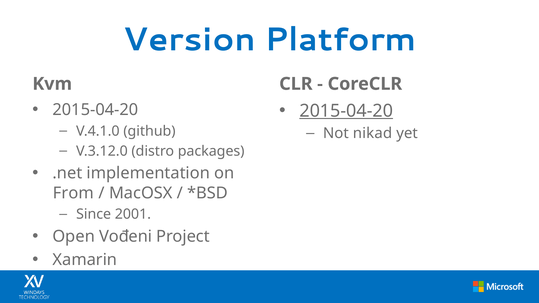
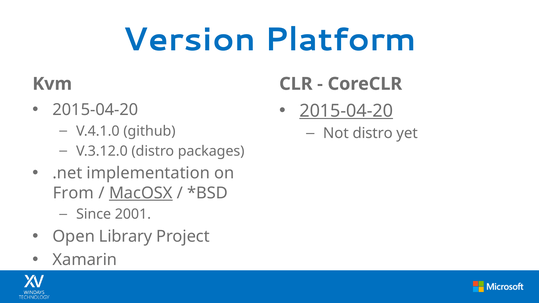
Not nikad: nikad -> distro (373, 133)
MacOSX underline: none -> present (141, 193)
Vođeni: Vođeni -> Library (126, 236)
